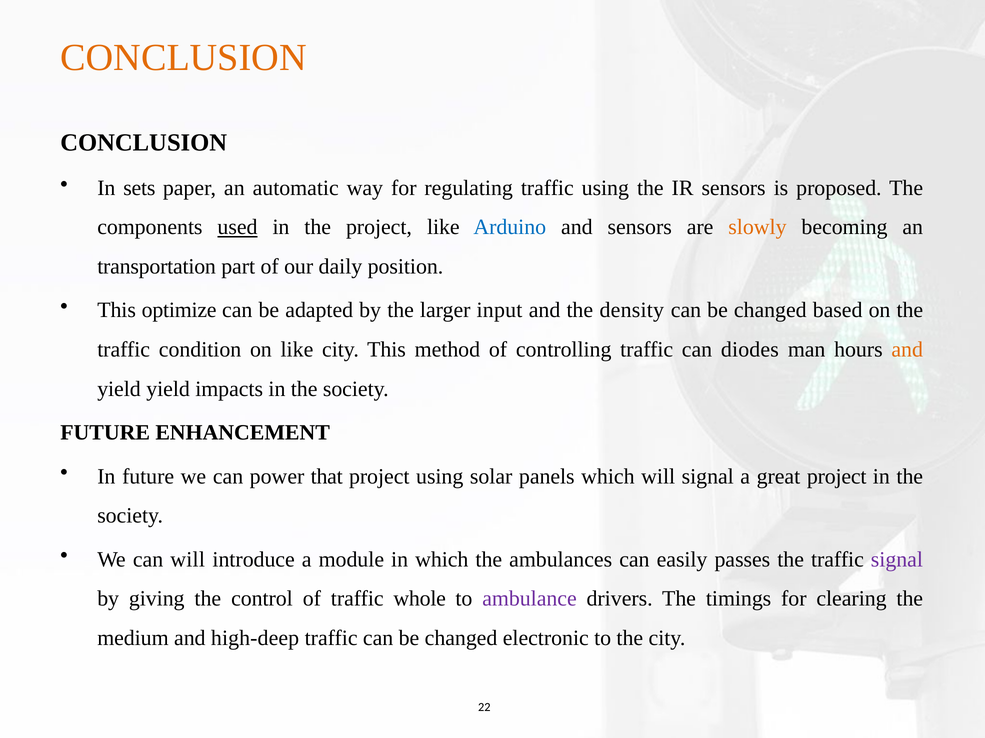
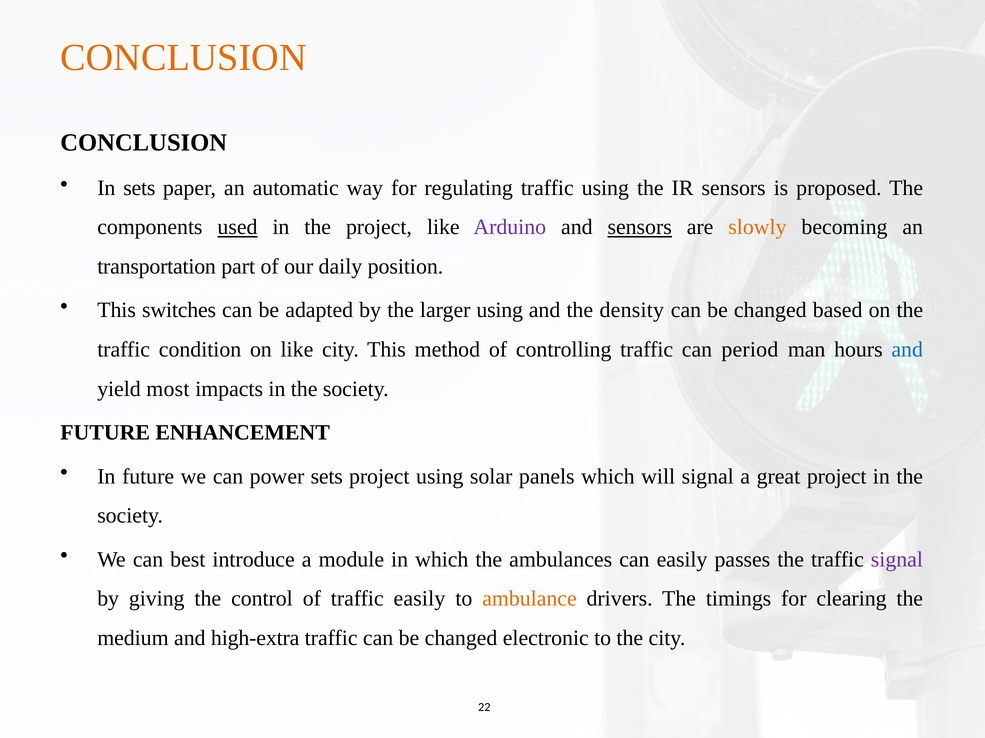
Arduino colour: blue -> purple (510, 227)
sensors underline: none -> present (640, 227)
optimize: optimize -> switches (179, 311)
larger input: input -> using (500, 311)
diodes: diodes -> period (750, 350)
and colour: orange -> blue (907, 350)
yield yield: yield -> most (168, 389)
power that: that -> sets (327, 477)
can will: will -> best (188, 560)
traffic whole: whole -> easily (419, 599)
ambulance colour: purple -> orange (529, 599)
high-deep: high-deep -> high-extra (255, 639)
